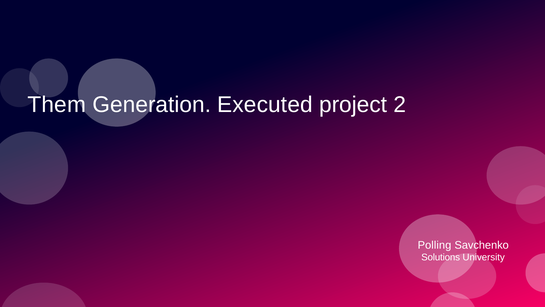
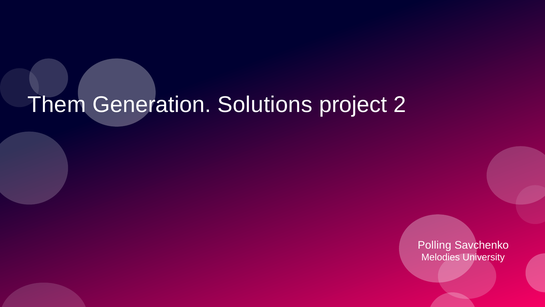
Executed: Executed -> Solutions (265, 104)
Solutions: Solutions -> Melodies (441, 257)
